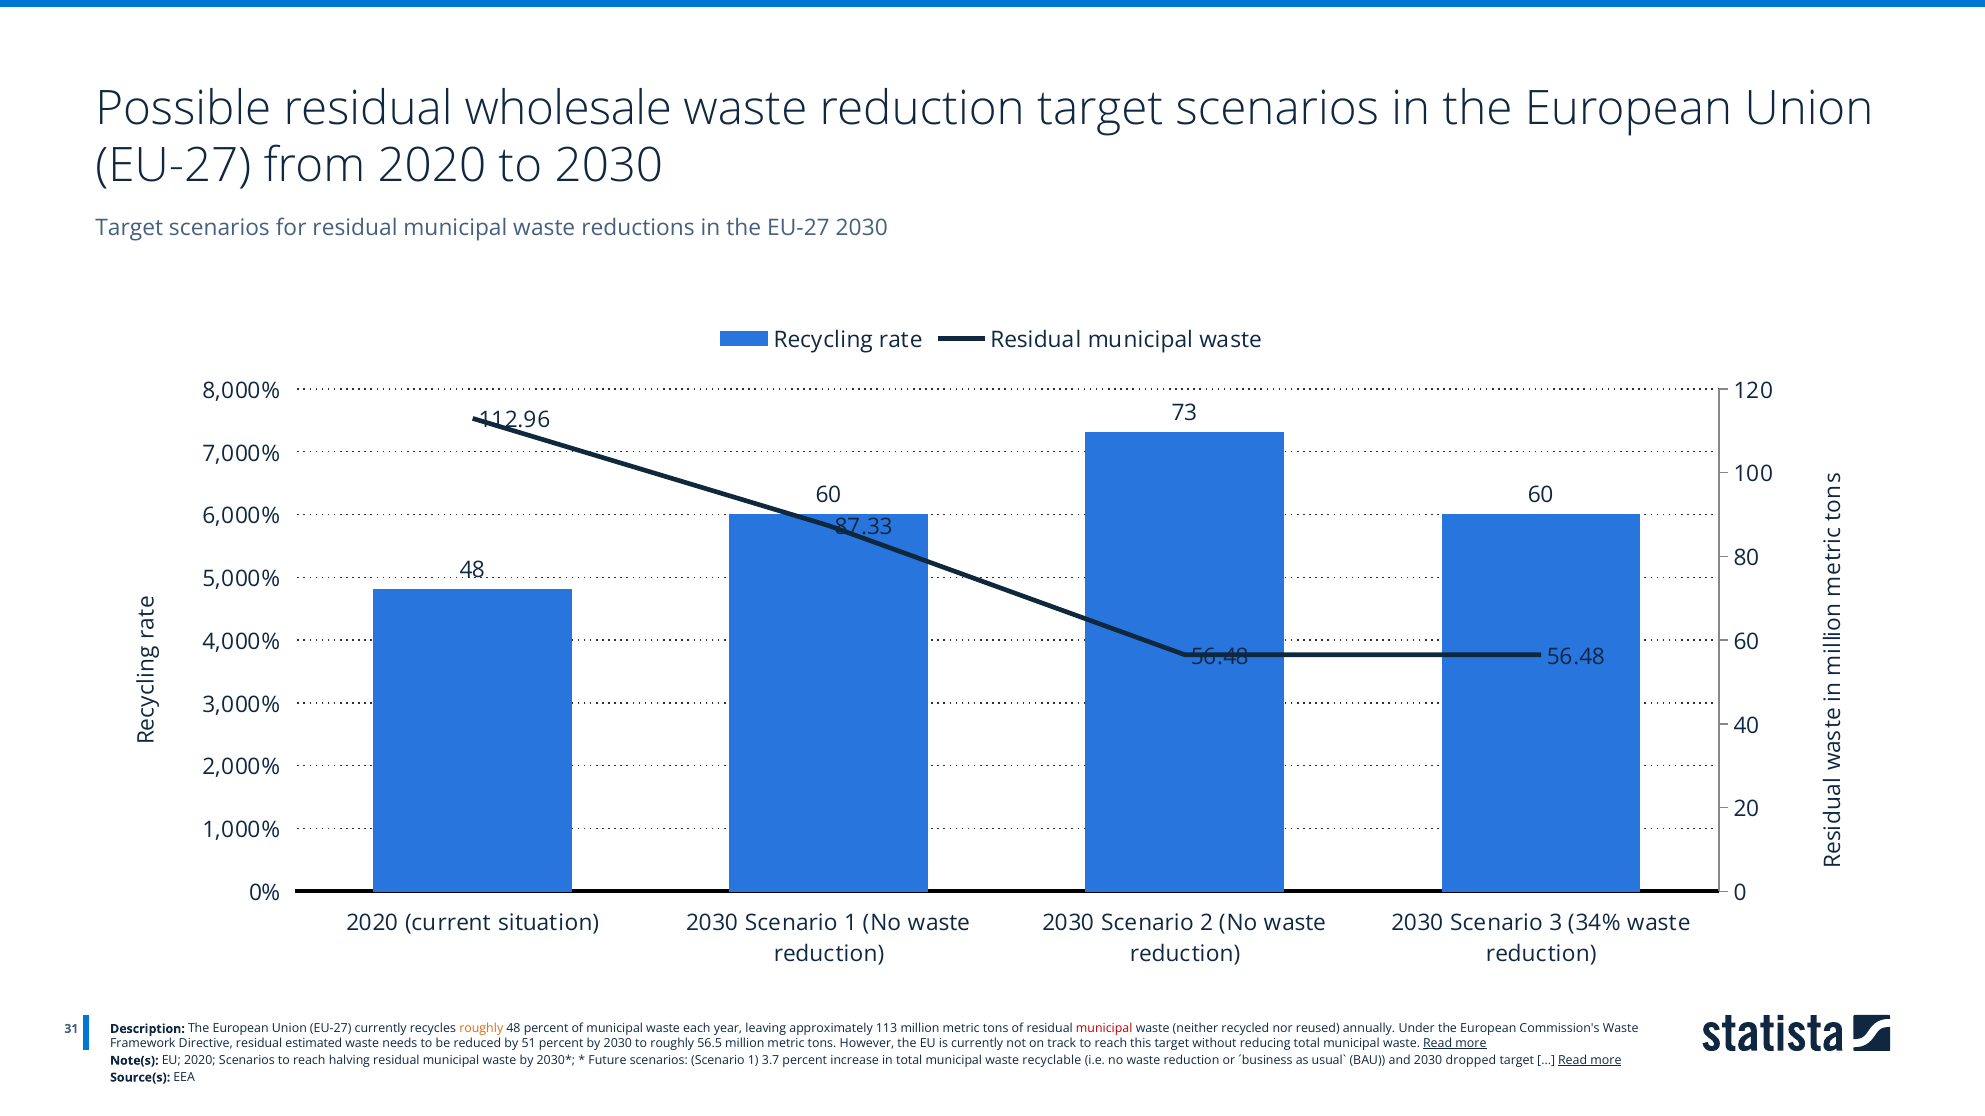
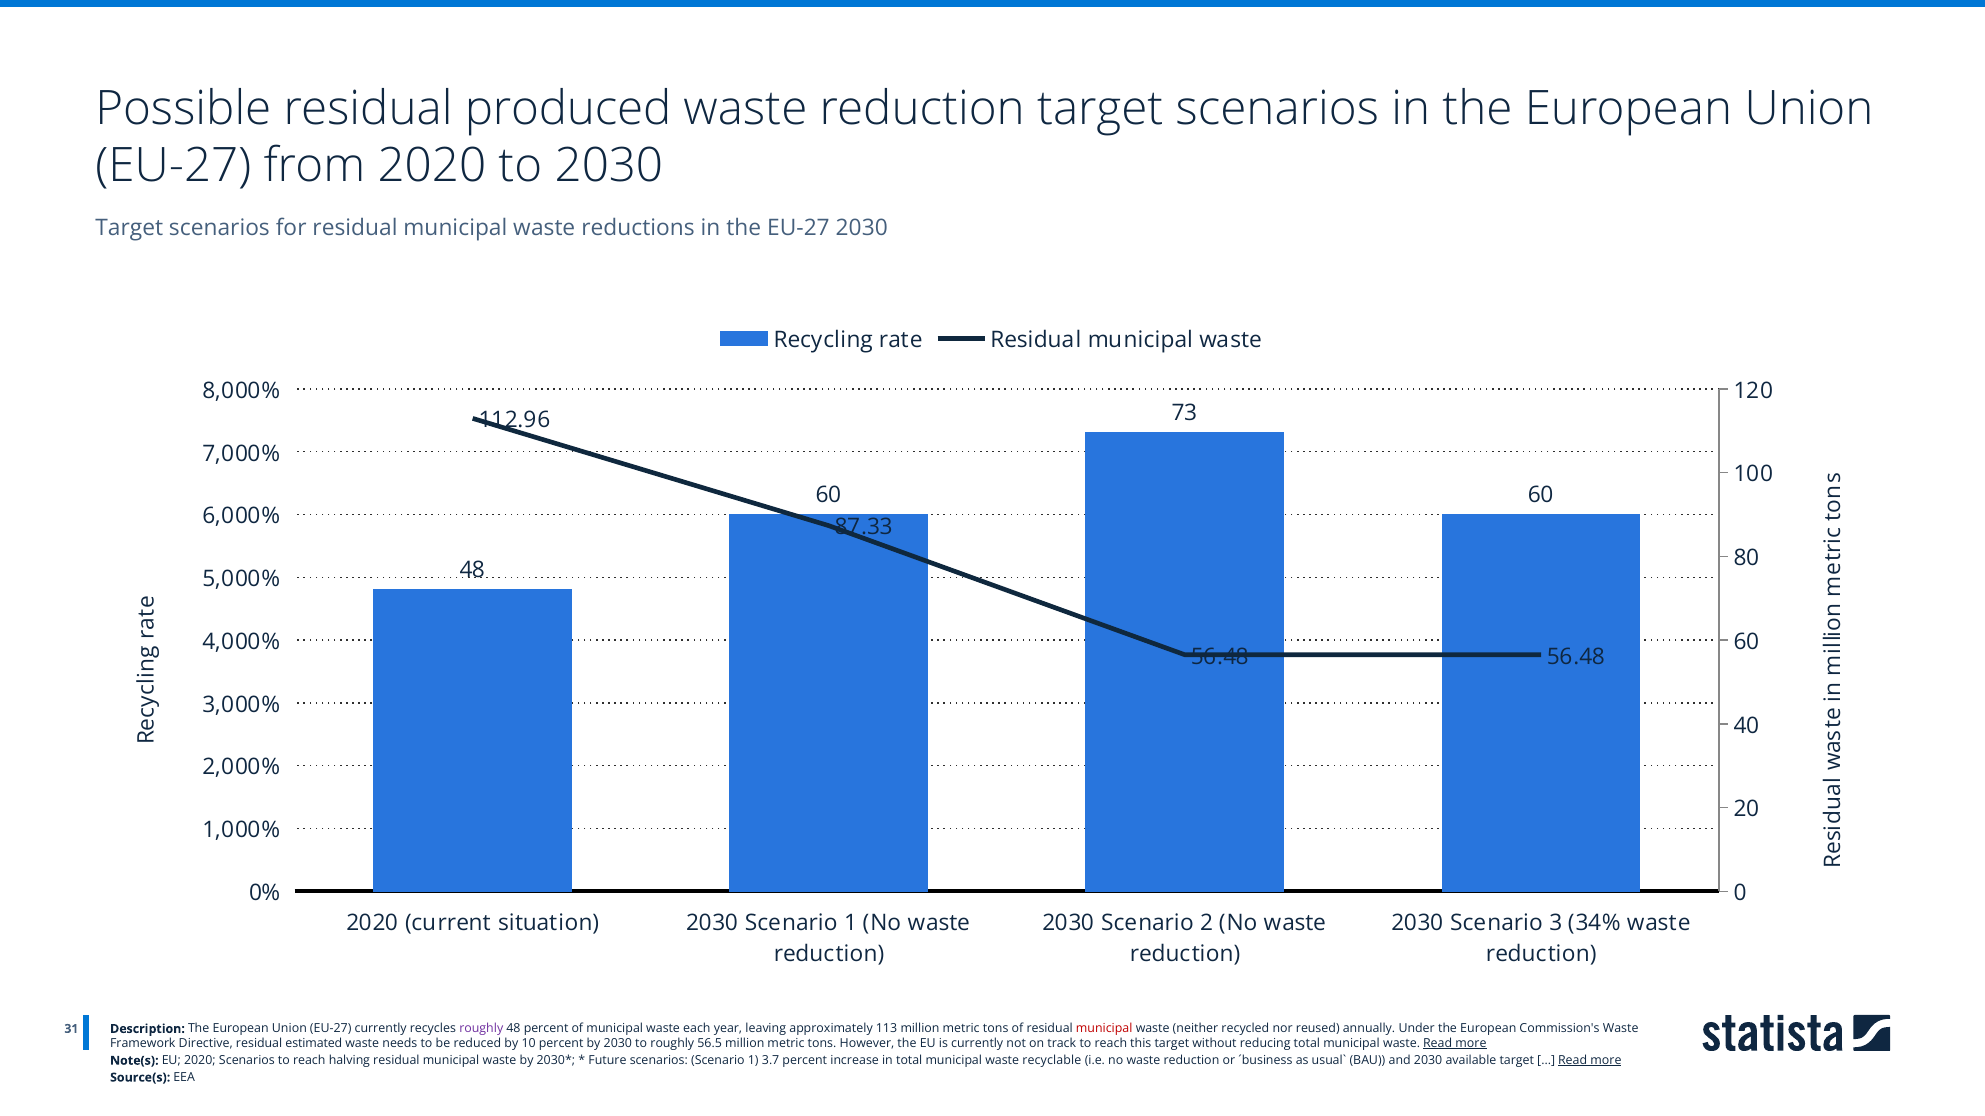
wholesale: wholesale -> produced (568, 109)
roughly colour: orange -> purple (481, 1029)
51: 51 -> 10 (529, 1044)
dropped: dropped -> available (1471, 1061)
